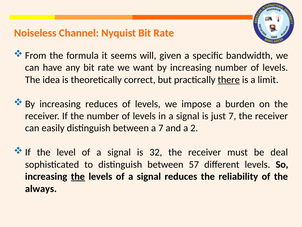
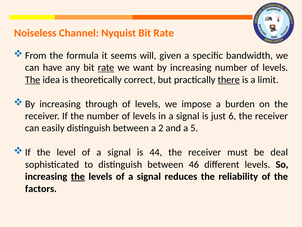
rate underline: none -> present (106, 67)
The underline: none -> present (33, 80)
increasing reduces: reduces -> through (101, 104)
just 7: 7 -> 6 (232, 116)
a 7: 7 -> 2 (161, 128)
2: 2 -> 5 (194, 128)
32: 32 -> 44 (156, 152)
57: 57 -> 46 (194, 164)
always: always -> factors (41, 188)
